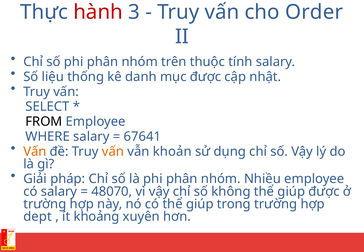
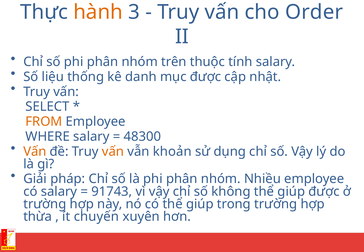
hành colour: red -> orange (98, 12)
FROM colour: black -> orange (44, 122)
67641: 67641 -> 48300 (142, 137)
48070: 48070 -> 91743 (112, 191)
dept: dept -> thừa (38, 217)
khoảng: khoảng -> chuyến (96, 217)
